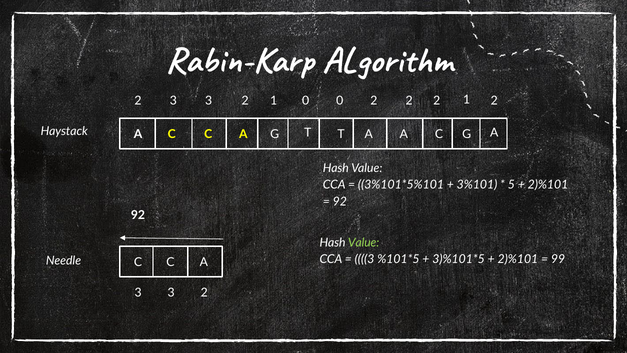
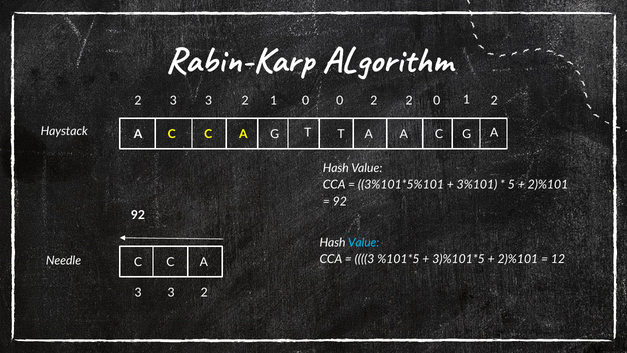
2 2 2: 2 -> 0 (437, 100)
Value colour: light green -> light blue (364, 242)
99: 99 -> 12 (558, 259)
